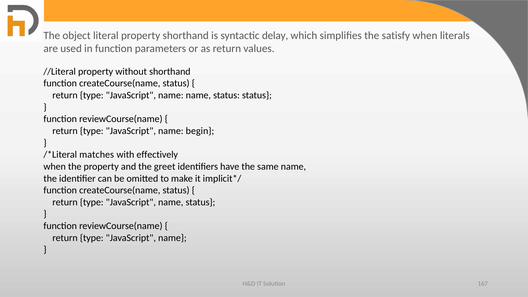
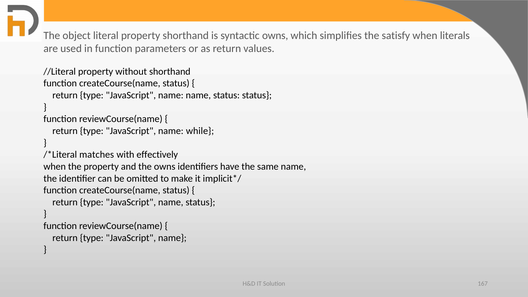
syntactic delay: delay -> owns (275, 35)
begin: begin -> while (200, 131)
the greet: greet -> owns (165, 167)
